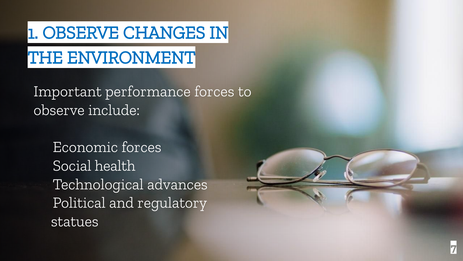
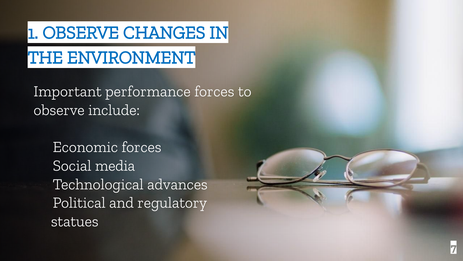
health: health -> media (115, 165)
